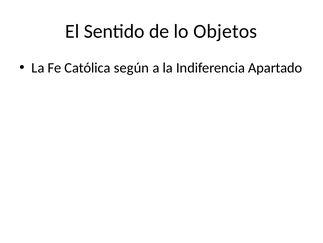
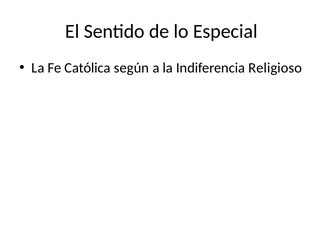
Objetos: Objetos -> Especial (225, 31)
Apartado: Apartado -> Religioso (275, 68)
